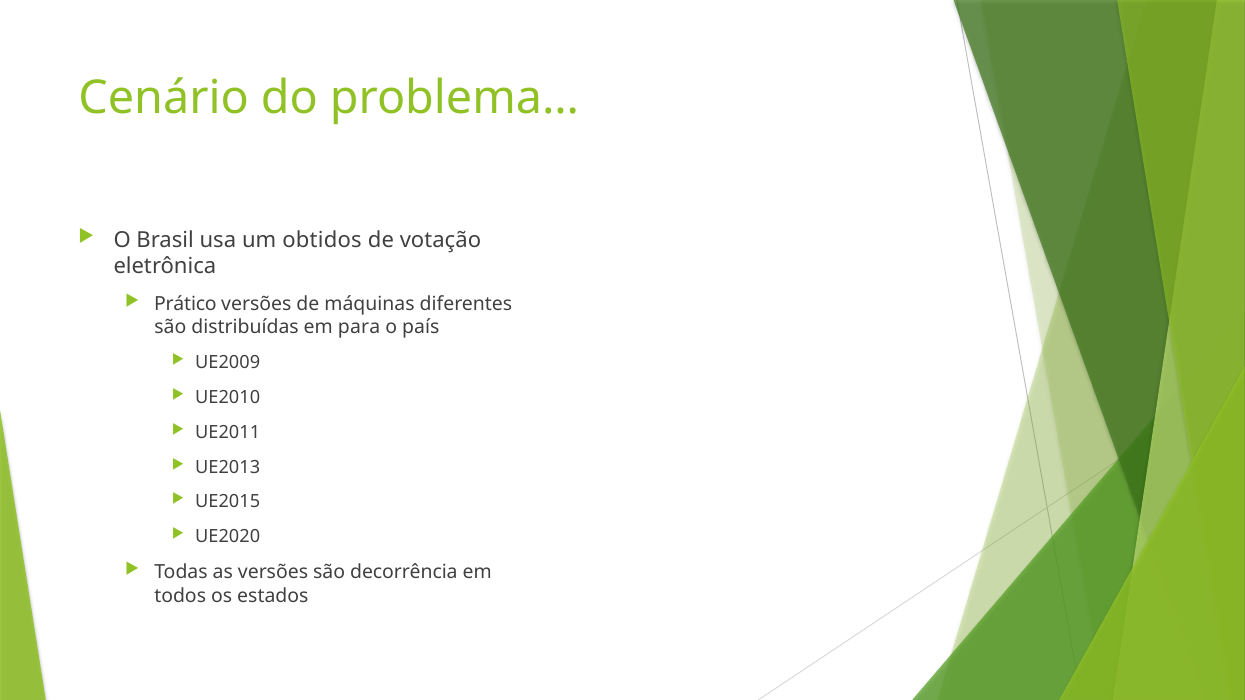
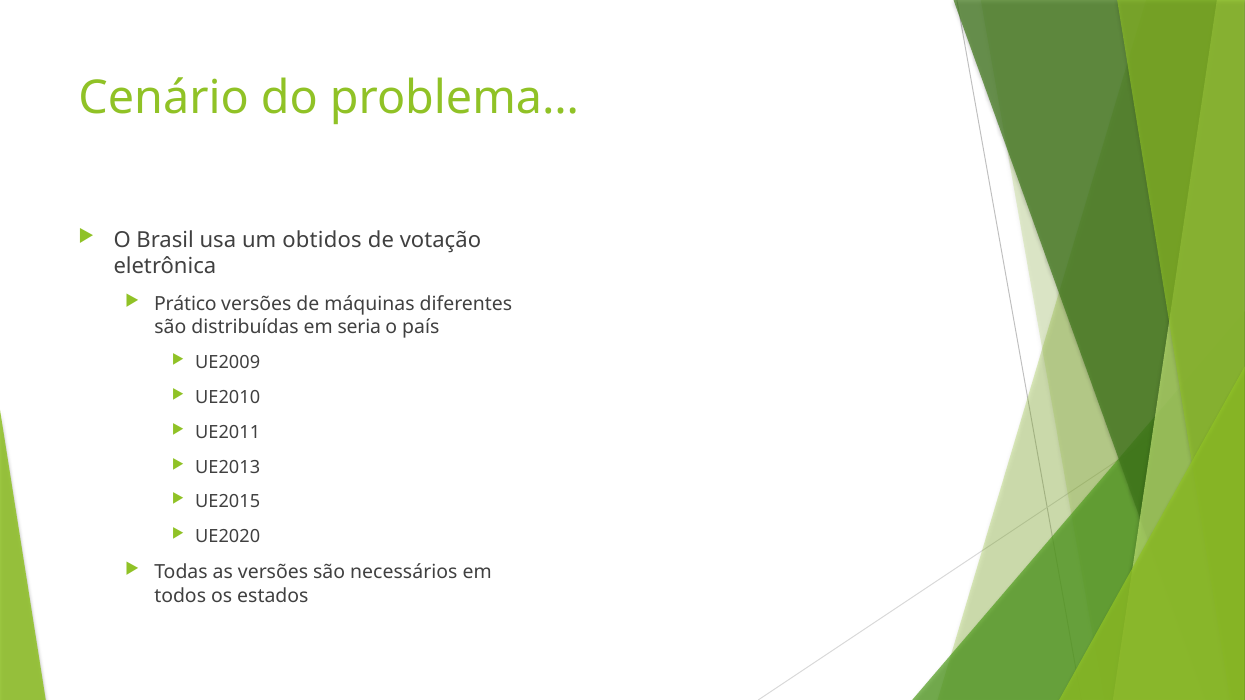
para: para -> seria (359, 328)
decorrência: decorrência -> necessários (404, 573)
